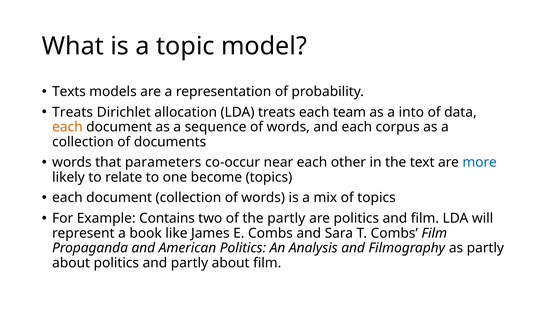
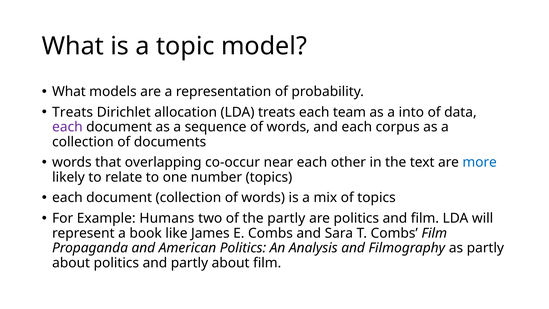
Texts: Texts -> What (69, 92)
each colour: orange -> purple (67, 127)
parameters: parameters -> overlapping (163, 162)
become: become -> number (216, 177)
Contains: Contains -> Humans (167, 218)
